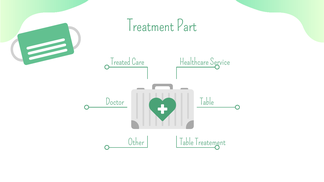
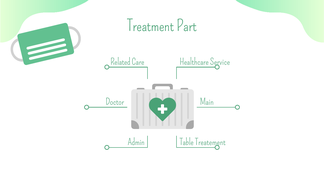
Treated: Treated -> Related (120, 62)
Table: Table -> Main (207, 102)
Other: Other -> Admin (136, 142)
